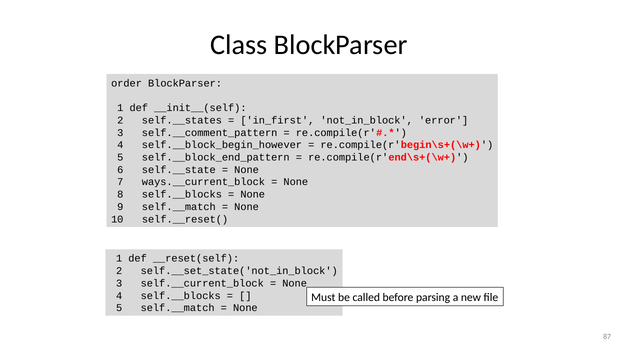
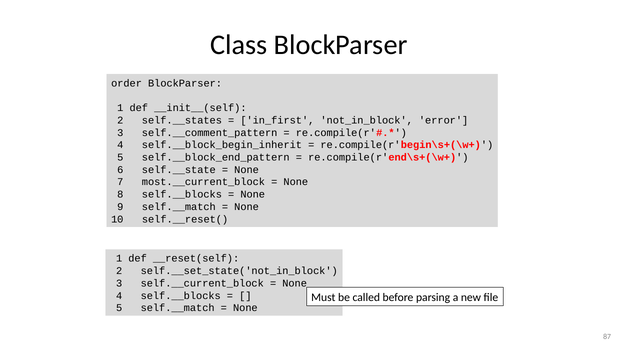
self.__block_begin_however: self.__block_begin_however -> self.__block_begin_inherit (222, 145)
ways.__current_block: ways.__current_block -> most.__current_block (203, 182)
